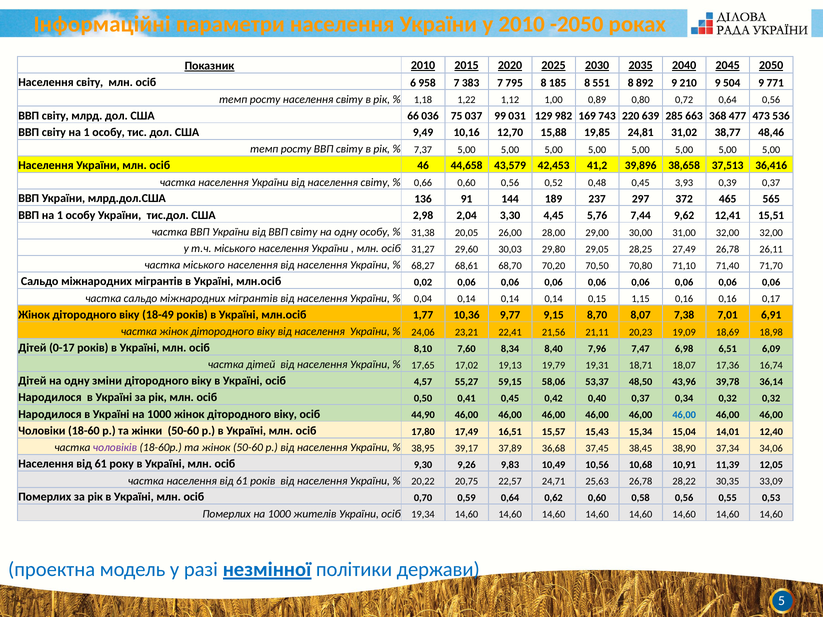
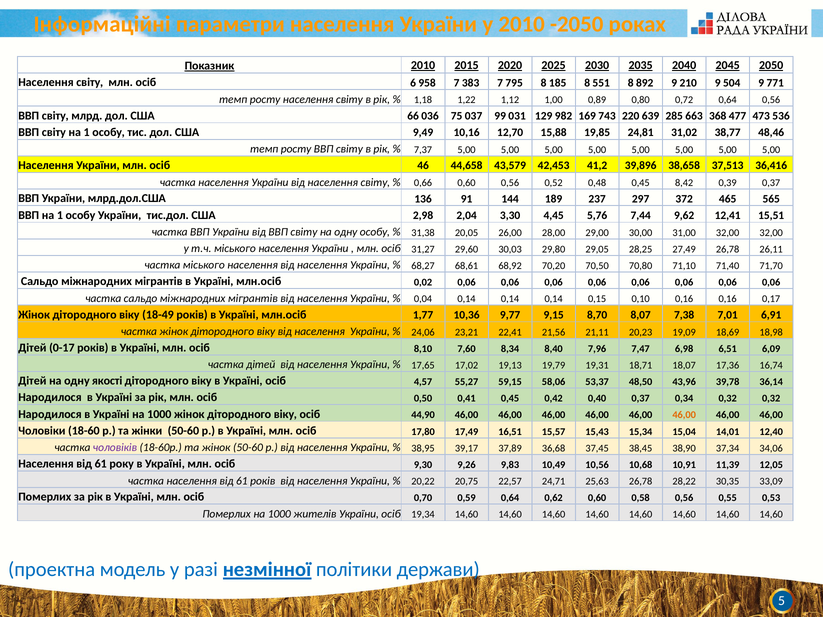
3,93: 3,93 -> 8,42 (684, 183)
68,70: 68,70 -> 68,92 (510, 266)
1,15: 1,15 -> 0,10 (641, 299)
зміни: зміни -> якості (107, 381)
46,00 colour: blue -> orange (684, 415)
